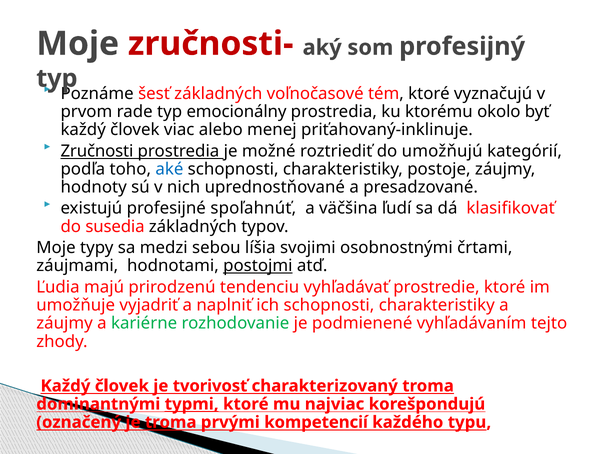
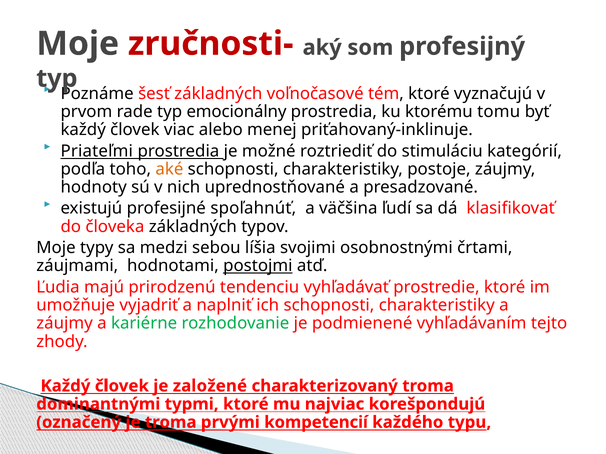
okolo: okolo -> tomu (499, 112)
Zručnosti: Zručnosti -> Priateľmi (97, 151)
umožňujú: umožňujú -> stimuláciu (442, 151)
aké colour: blue -> orange (169, 169)
susedia: susedia -> človeka (115, 227)
tvorivosť: tvorivosť -> založené (210, 386)
typmi underline: present -> none (192, 405)
